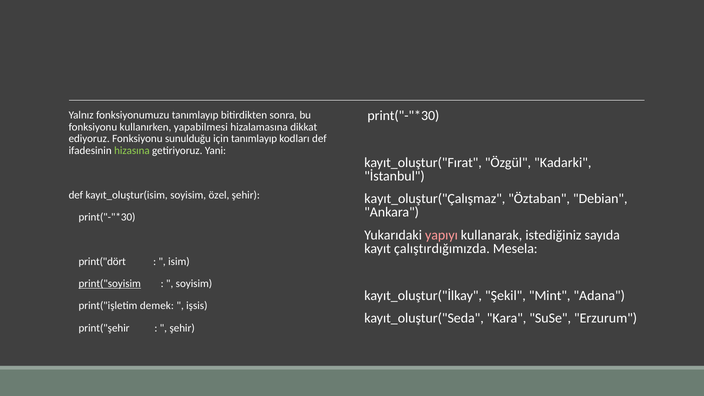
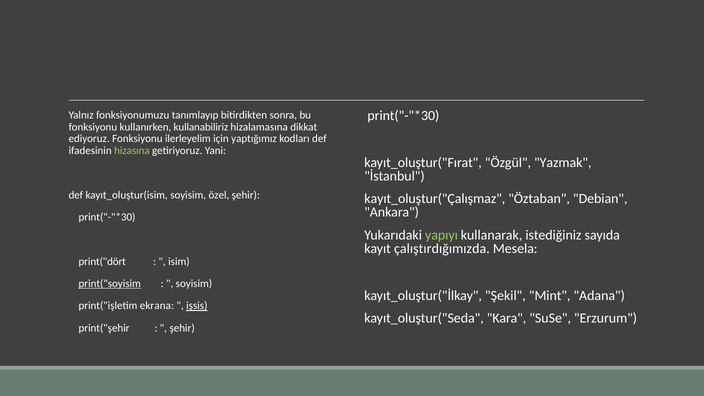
yapabilmesi: yapabilmesi -> kullanabiliriz (201, 127)
sunulduğu: sunulduğu -> ilerleyelim (188, 139)
için tanımlayıp: tanımlayıp -> yaptığımız (254, 139)
Kadarki: Kadarki -> Yazmak (563, 162)
yapıyı colour: pink -> light green (441, 235)
demek: demek -> ekrana (157, 306)
işsis underline: none -> present (197, 306)
